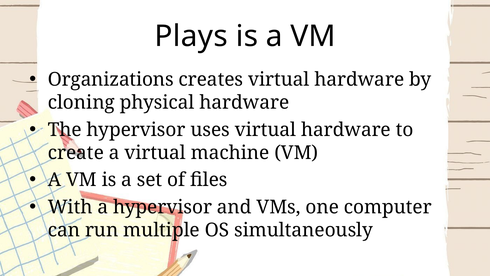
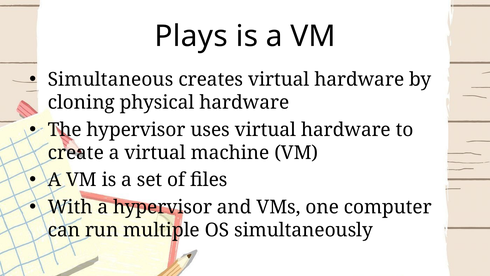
Organizations: Organizations -> Simultaneous (111, 80)
